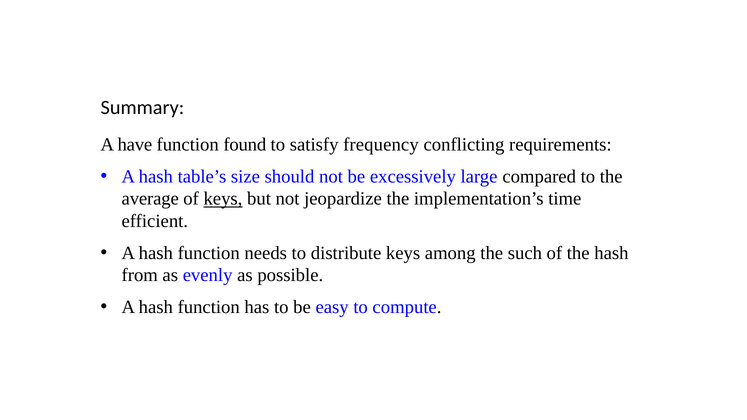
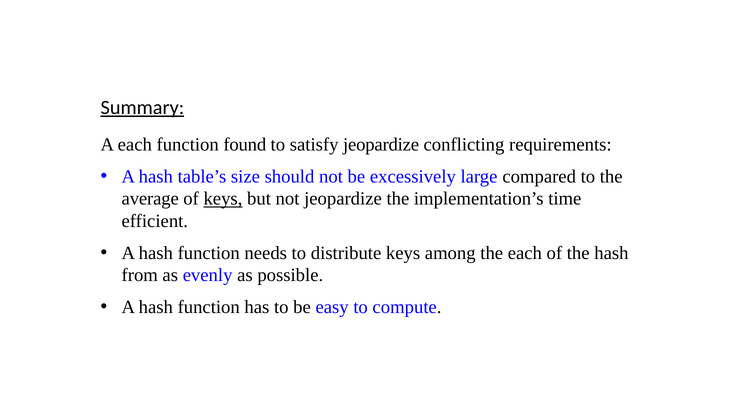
Summary underline: none -> present (142, 108)
A have: have -> each (135, 145)
satisfy frequency: frequency -> jeopardize (381, 145)
the such: such -> each (525, 253)
